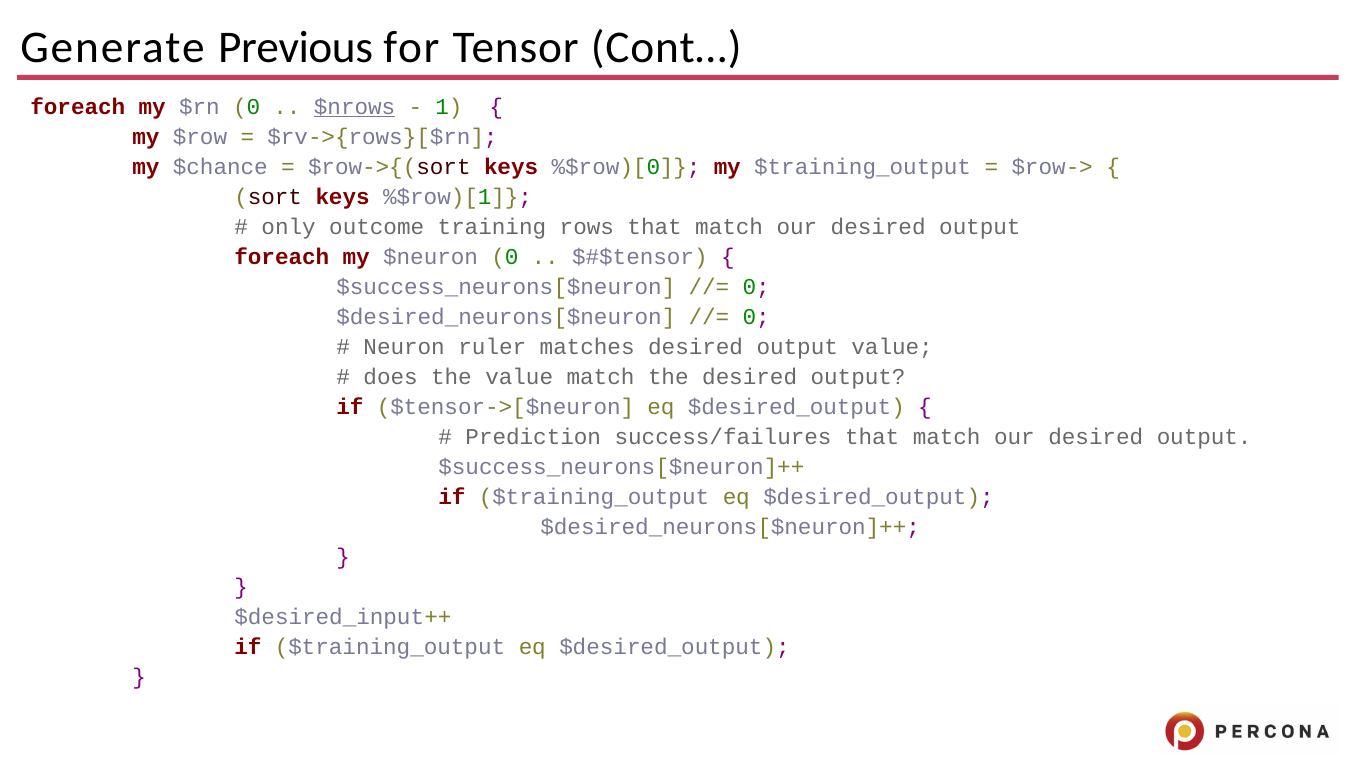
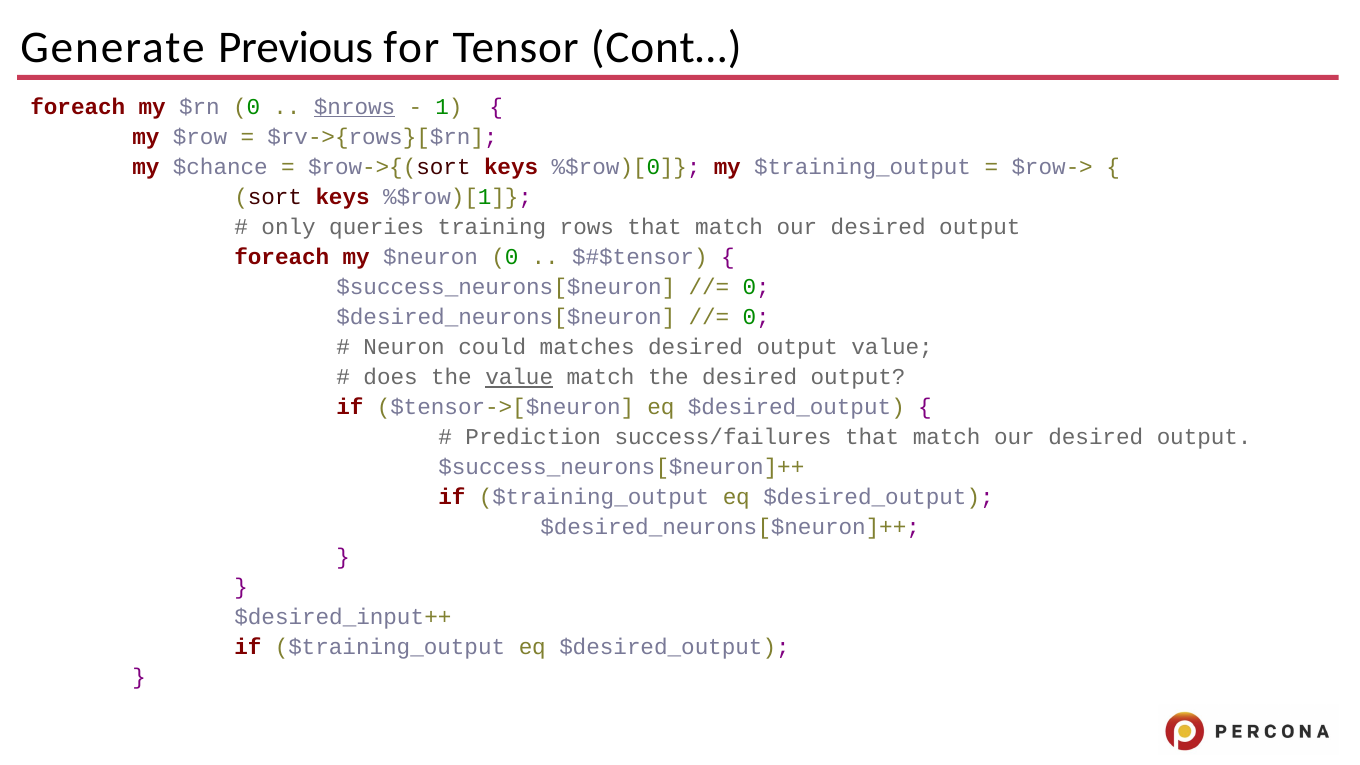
outcome: outcome -> queries (377, 227)
ruler: ruler -> could (492, 347)
value underline: none -> present (519, 377)
